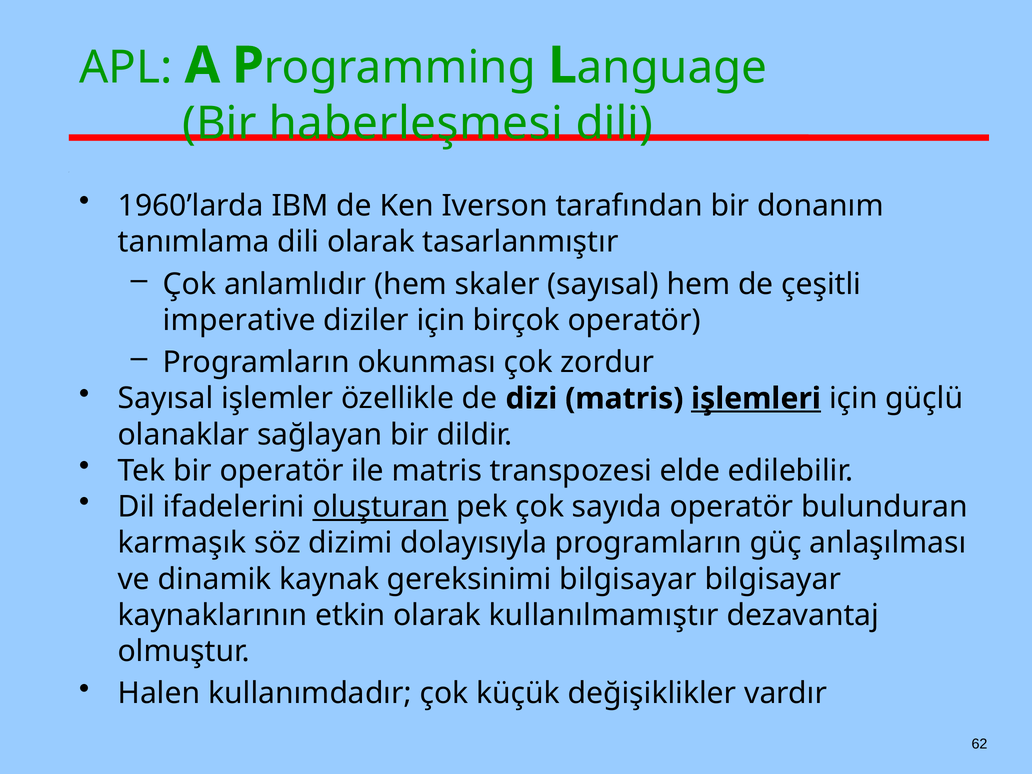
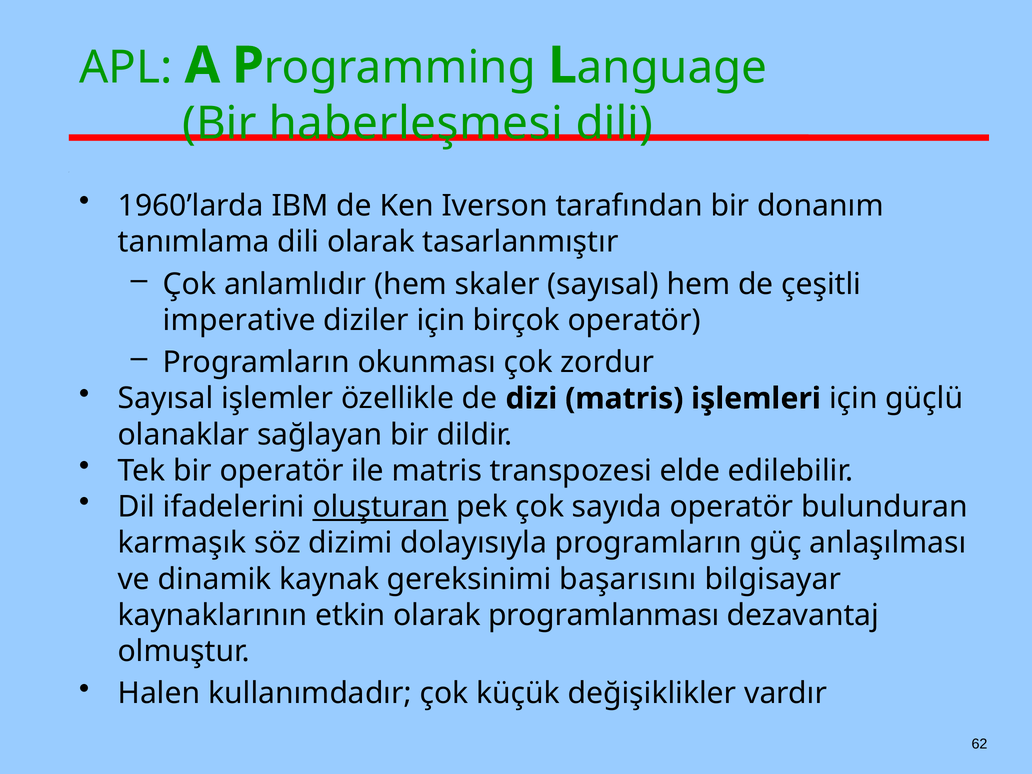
işlemleri underline: present -> none (756, 399)
gereksinimi bilgisayar: bilgisayar -> başarısını (628, 579)
kullanılmamıştır: kullanılmamıştır -> programlanması (604, 615)
